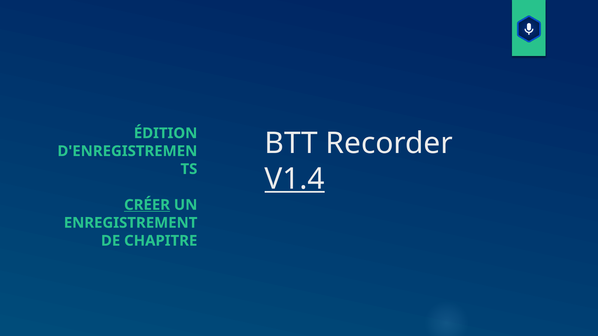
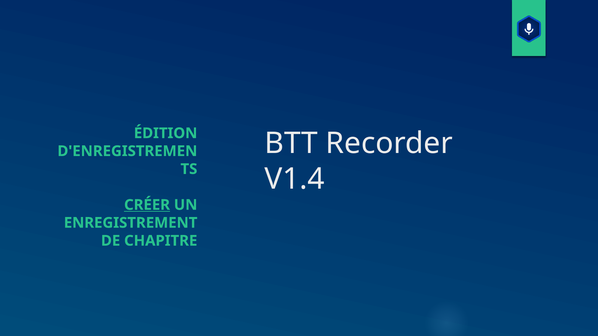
V1.4 underline: present -> none (295, 179)
